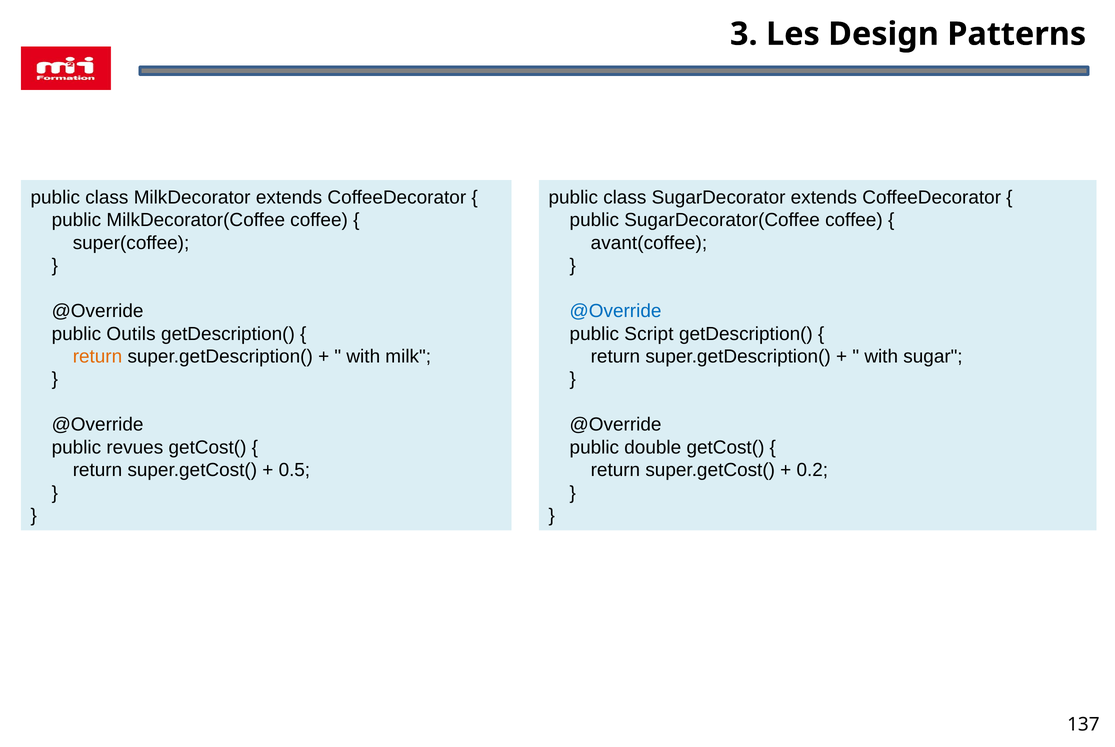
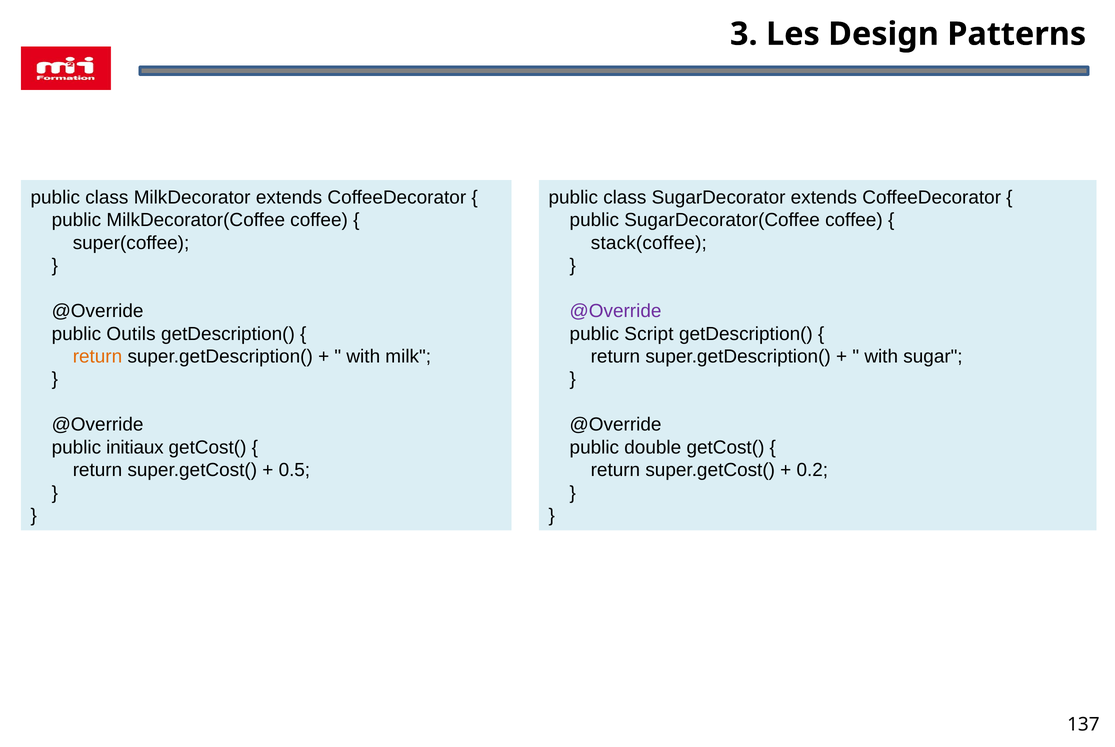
avant(coffee: avant(coffee -> stack(coffee (649, 243)
@Override colour: blue -> purple (616, 311)
revues: revues -> initiaux (135, 447)
